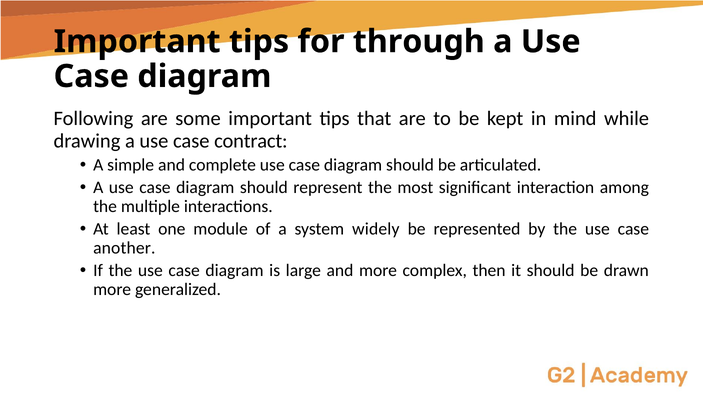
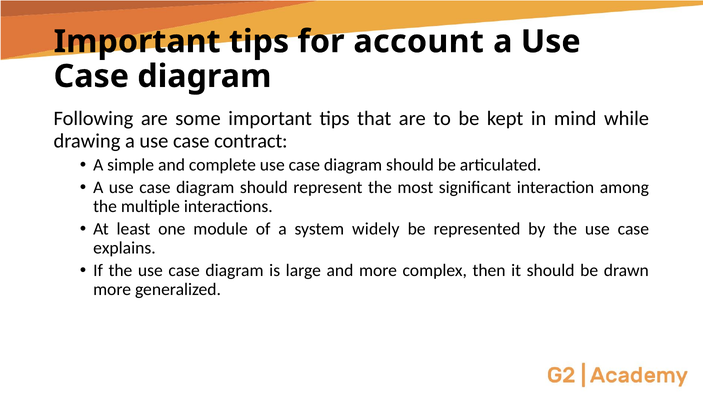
through: through -> account (419, 42)
another: another -> explains (124, 248)
